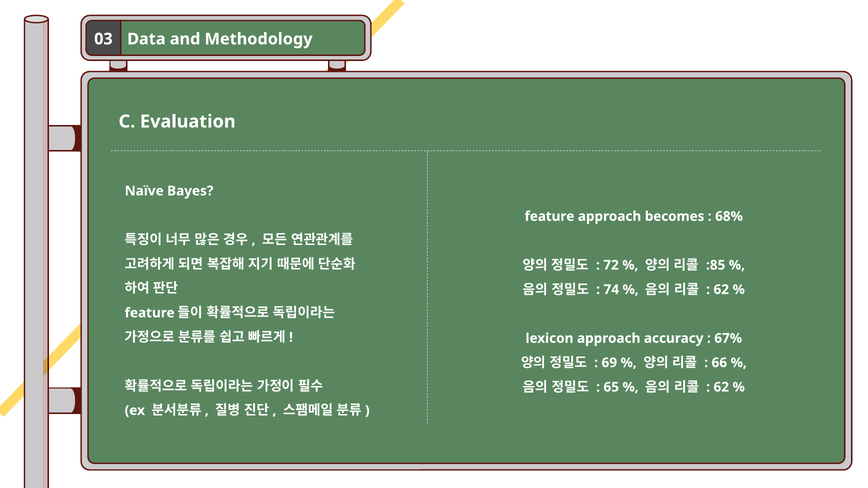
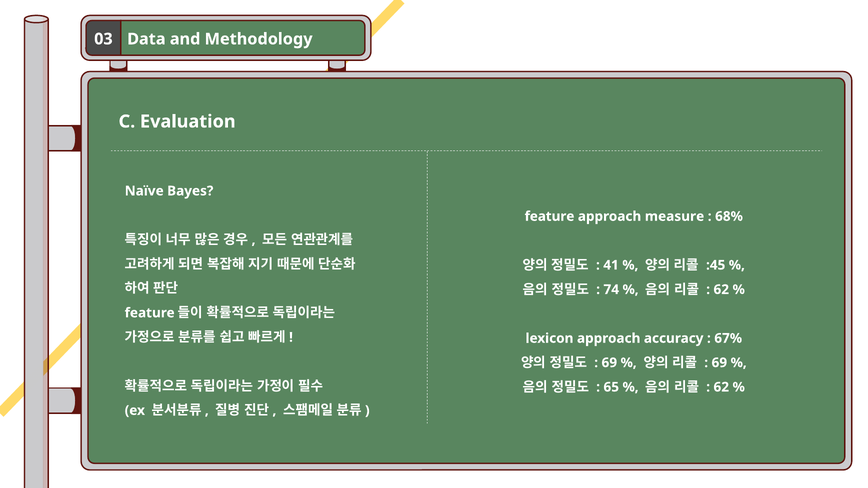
becomes: becomes -> measure (675, 216)
72: 72 -> 41 (611, 265)
:85: :85 -> :45 (716, 265)
66: 66 -> 69 (719, 363)
